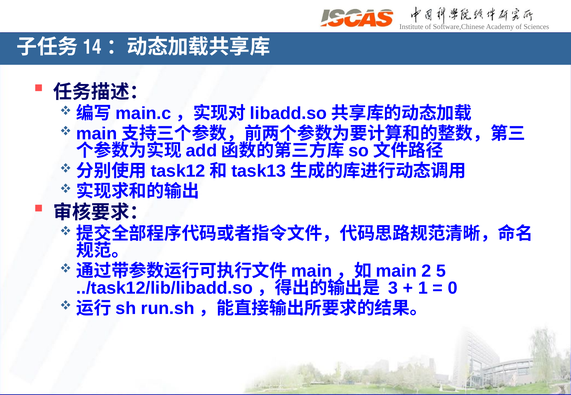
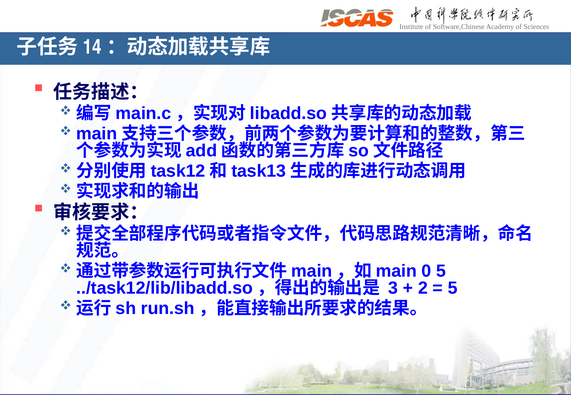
2: 2 -> 0 (427, 271)
1: 1 -> 2 (423, 288)
0: 0 -> 5 (453, 288)
